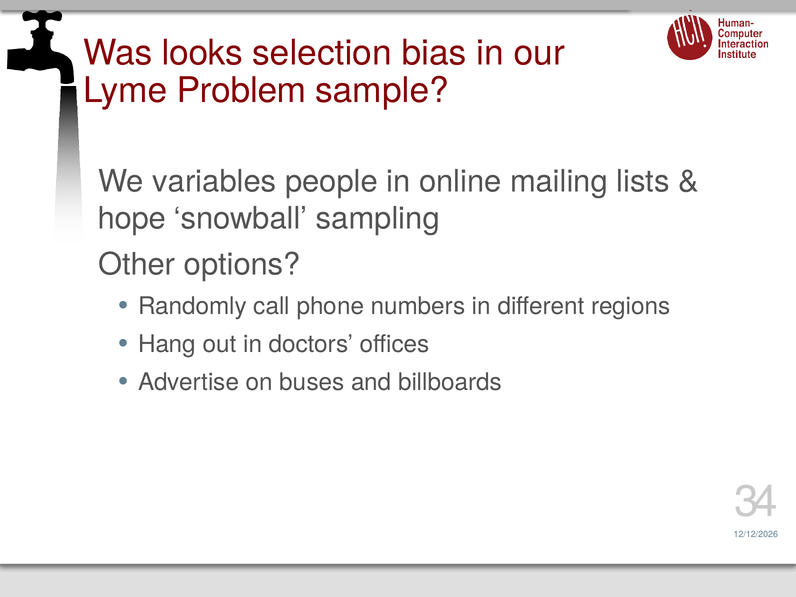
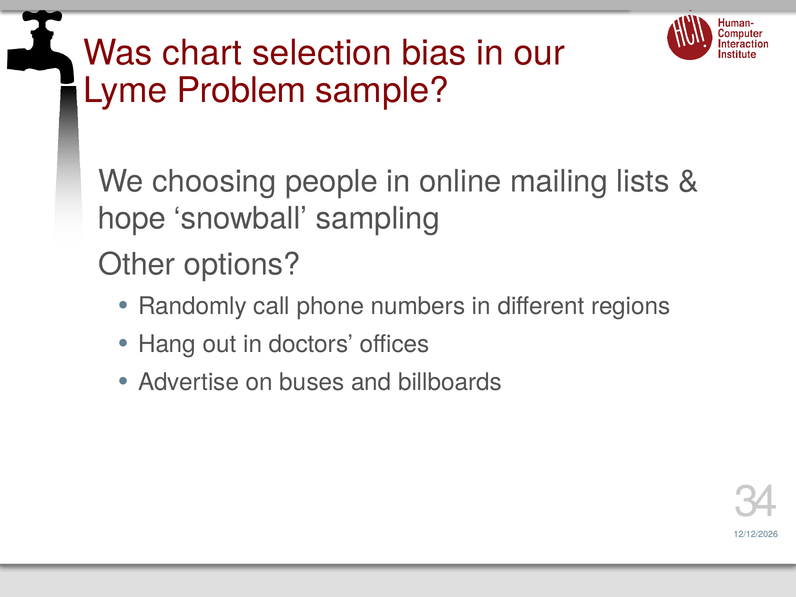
looks: looks -> chart (202, 53)
variables: variables -> choosing (214, 182)
